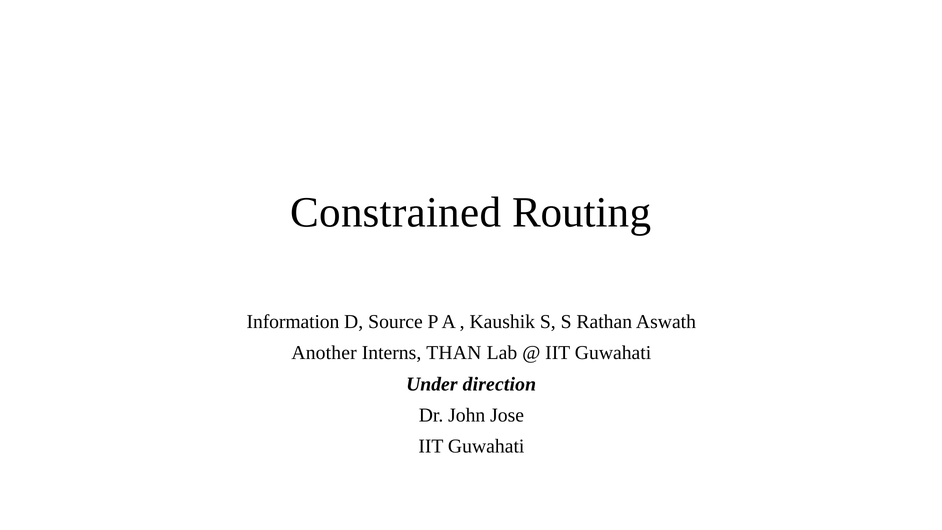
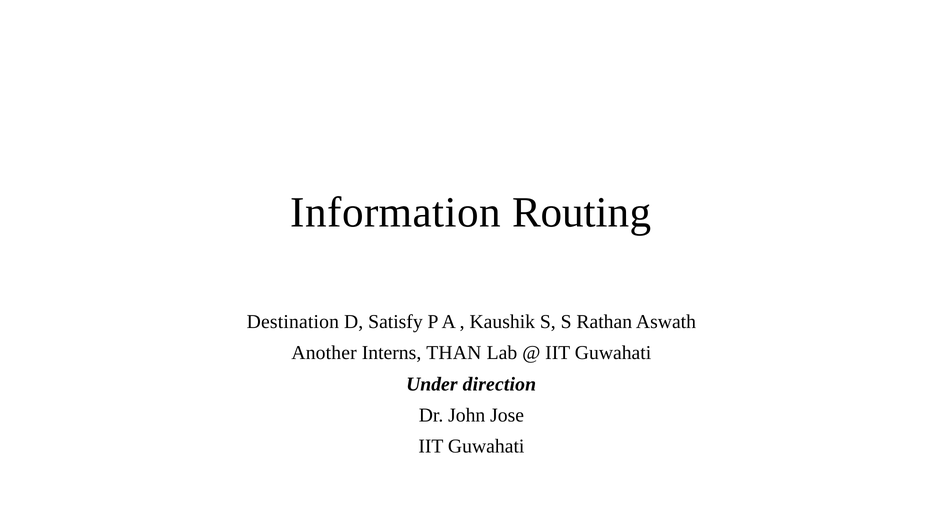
Constrained: Constrained -> Information (396, 212)
Information: Information -> Destination (293, 322)
Source: Source -> Satisfy (395, 322)
